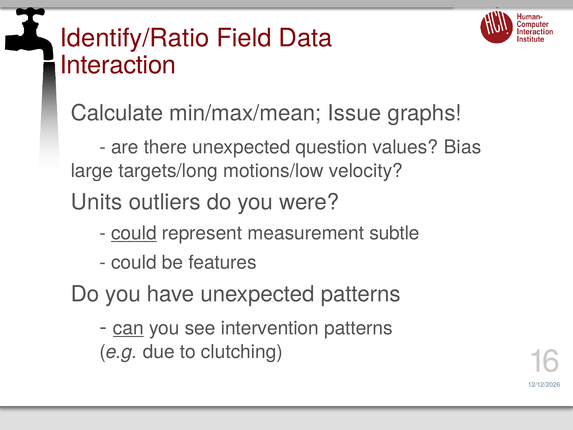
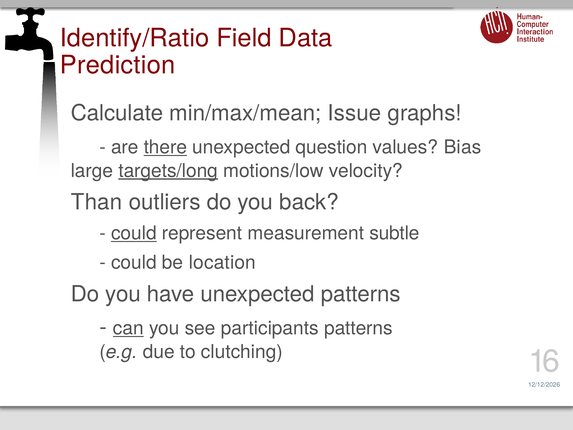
Interaction: Interaction -> Prediction (118, 65)
there underline: none -> present (165, 147)
targets/long underline: none -> present (168, 171)
Units: Units -> Than (97, 202)
were: were -> back (309, 202)
features: features -> location (222, 262)
intervention: intervention -> participants (270, 328)
